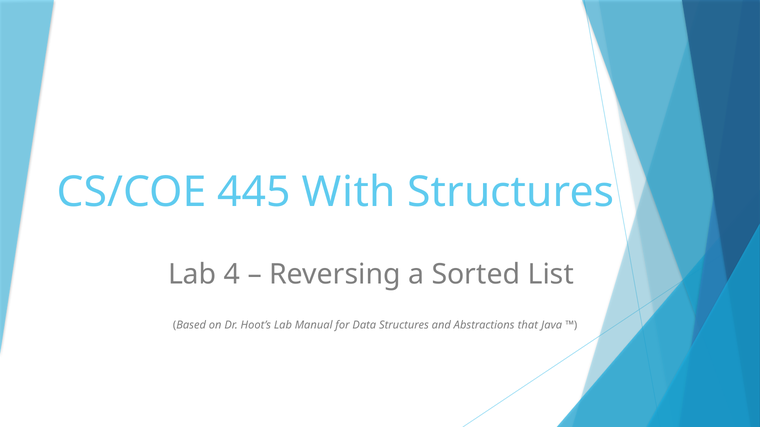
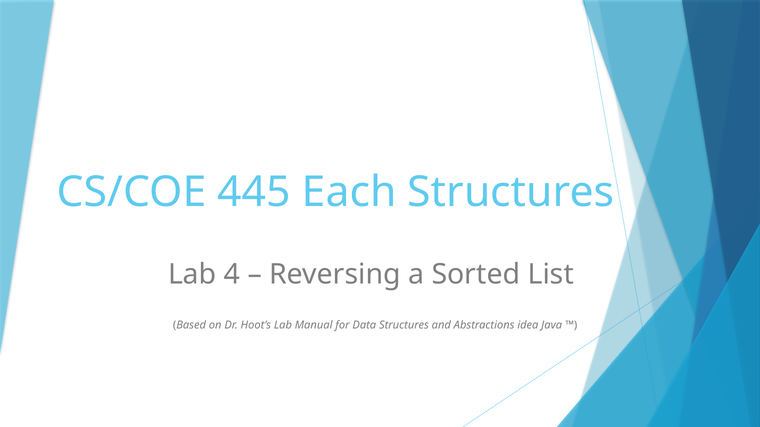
With: With -> Each (349, 192)
that: that -> idea (528, 325)
